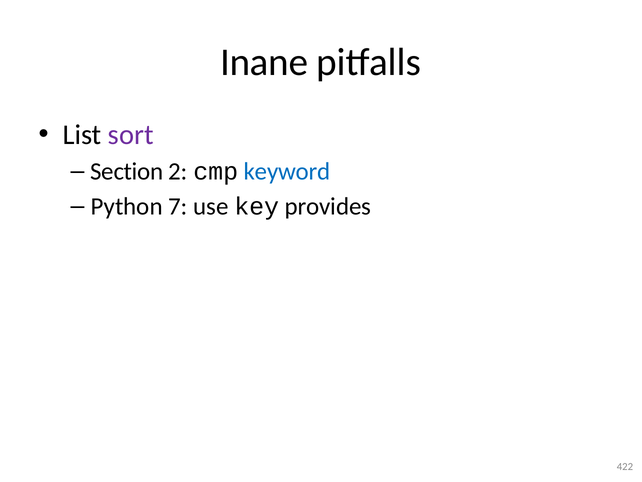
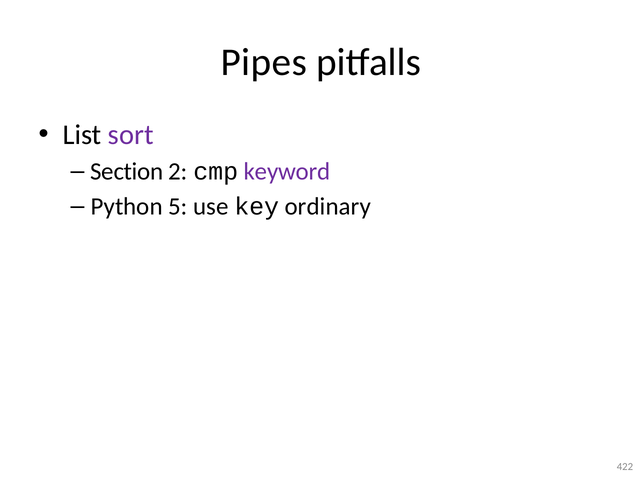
Inane: Inane -> Pipes (264, 62)
keyword colour: blue -> purple (287, 172)
7: 7 -> 5 (178, 207)
provides: provides -> ordinary (328, 207)
